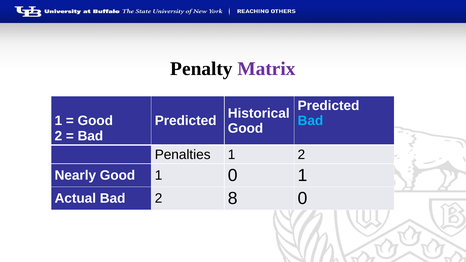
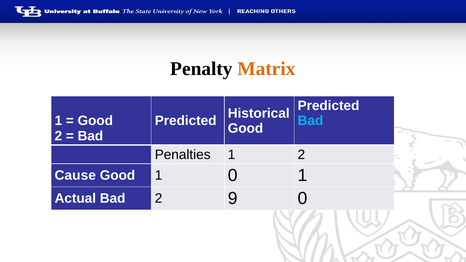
Matrix colour: purple -> orange (267, 69)
Nearly: Nearly -> Cause (75, 175)
8: 8 -> 9 (233, 199)
